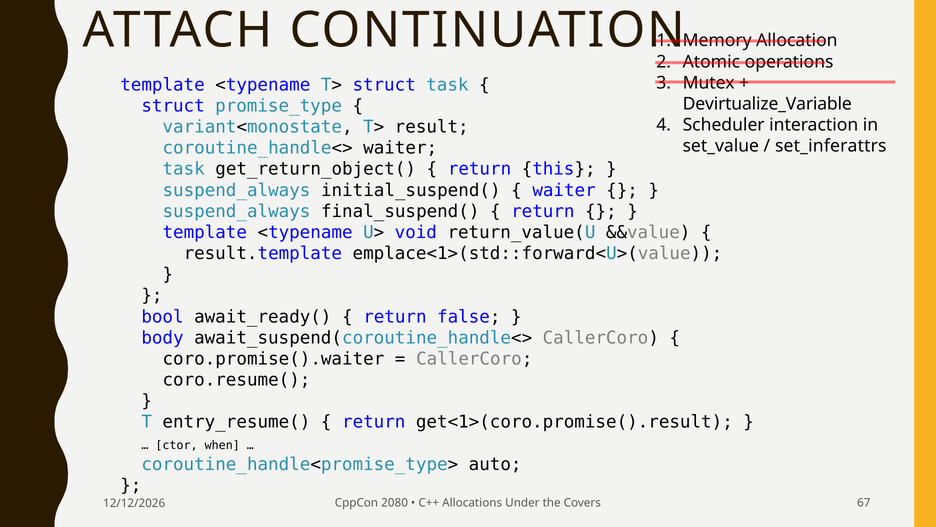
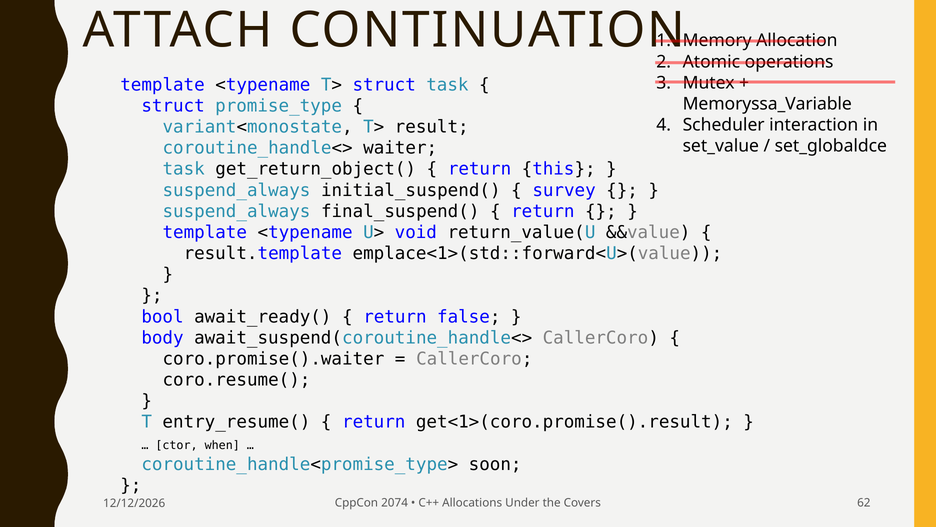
Devirtualize_Variable: Devirtualize_Variable -> Memoryssa_Variable (767, 104)
set_inferattrs: set_inferattrs -> set_globaldce (831, 146)
waiter: waiter -> survey (564, 190)
auto: auto -> soon (495, 464)
2080: 2080 -> 2074 (395, 503)
67: 67 -> 62 (864, 503)
